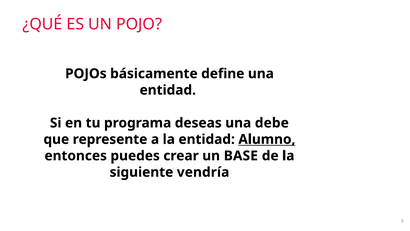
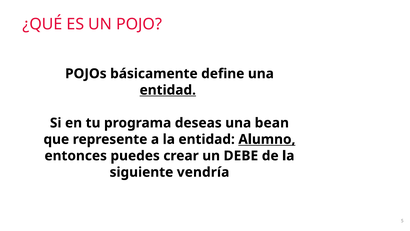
entidad underline: none -> present (168, 90)
debe: debe -> bean (272, 123)
BASE: BASE -> DEBE (241, 156)
